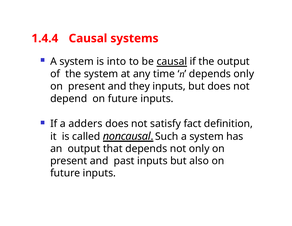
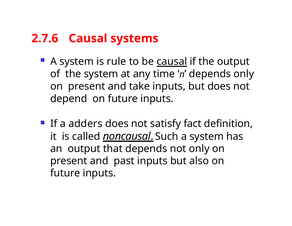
1.4.4: 1.4.4 -> 2.7.6 (45, 38)
into: into -> rule (116, 61)
they: they -> take (139, 86)
